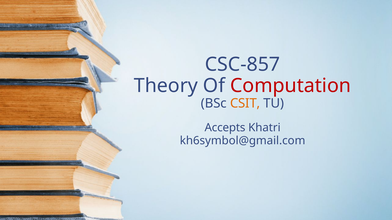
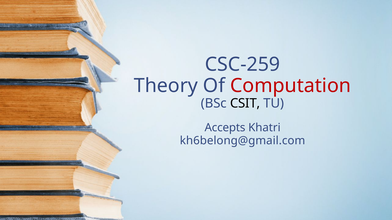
CSC-857: CSC-857 -> CSC-259 (242, 65)
CSIT colour: orange -> black (245, 104)
kh6symbol@gmail.com: kh6symbol@gmail.com -> kh6belong@gmail.com (243, 141)
